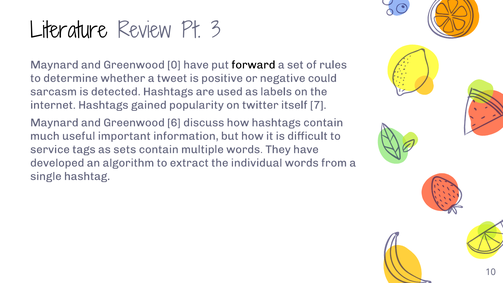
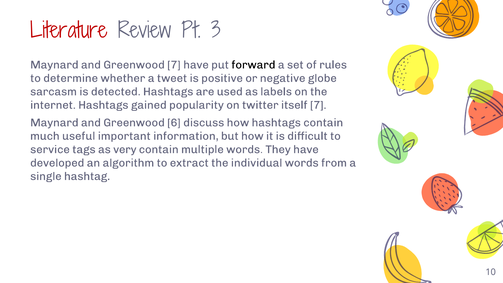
Literature colour: black -> red (69, 31)
Greenwood 0: 0 -> 7 (174, 65)
could: could -> globe (322, 78)
sets: sets -> very (125, 149)
